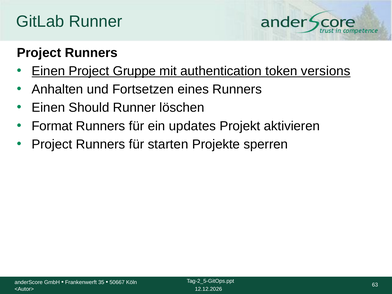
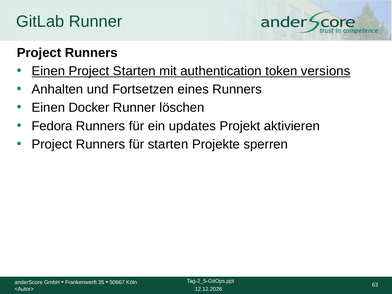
Project Gruppe: Gruppe -> Starten (134, 71)
Should: Should -> Docker (89, 108)
Format: Format -> Fedora (52, 126)
